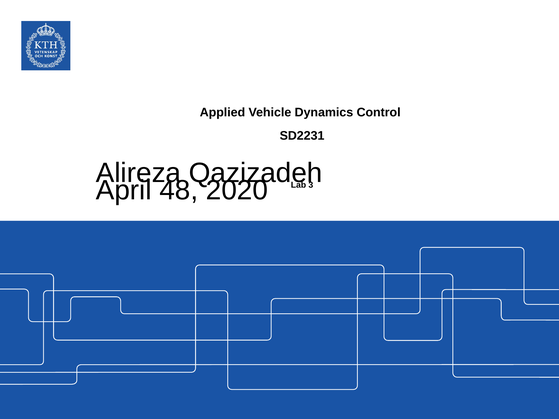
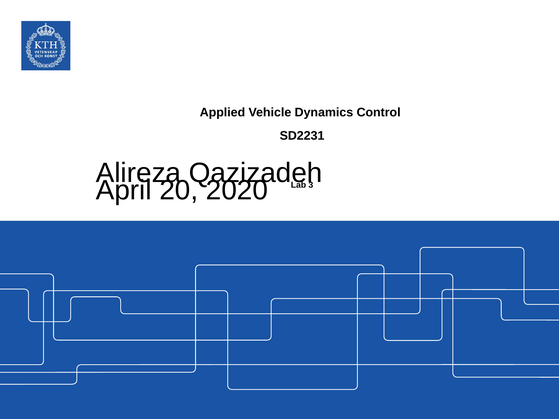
48: 48 -> 20 (179, 190)
